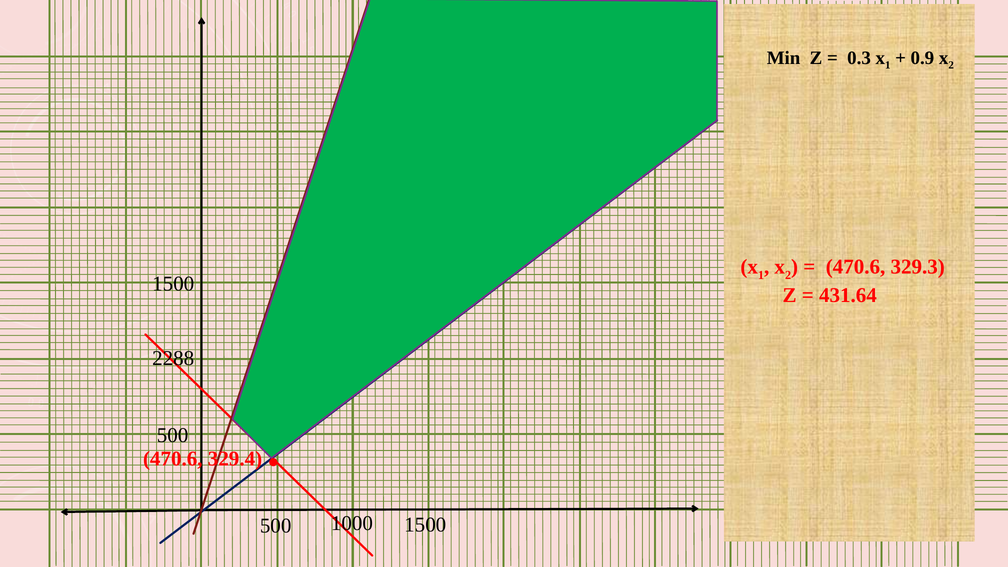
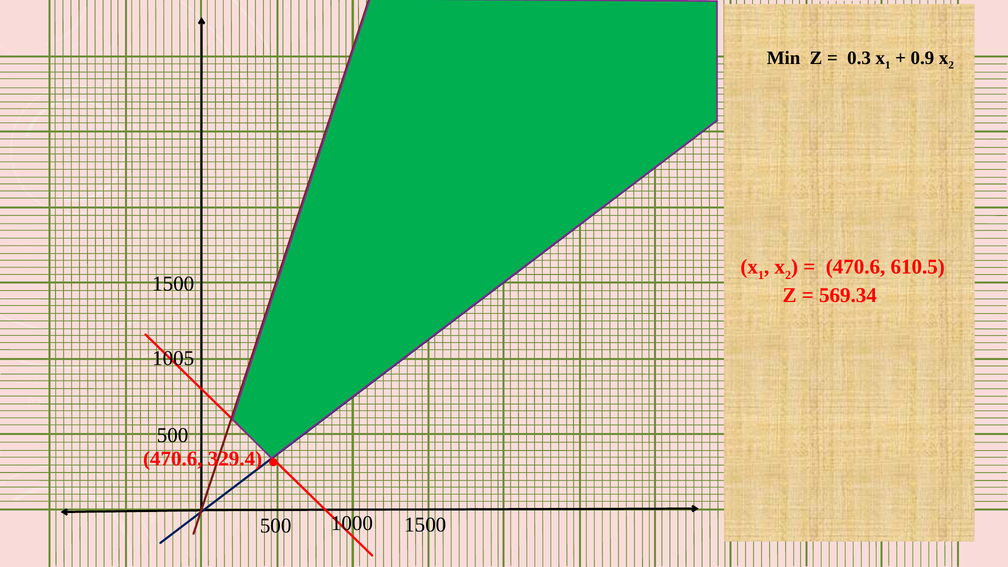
329.3: 329.3 -> 610.5 (918, 267)
431.64: 431.64 -> 569.34 (848, 295)
2288: 2288 -> 1005 (173, 359)
